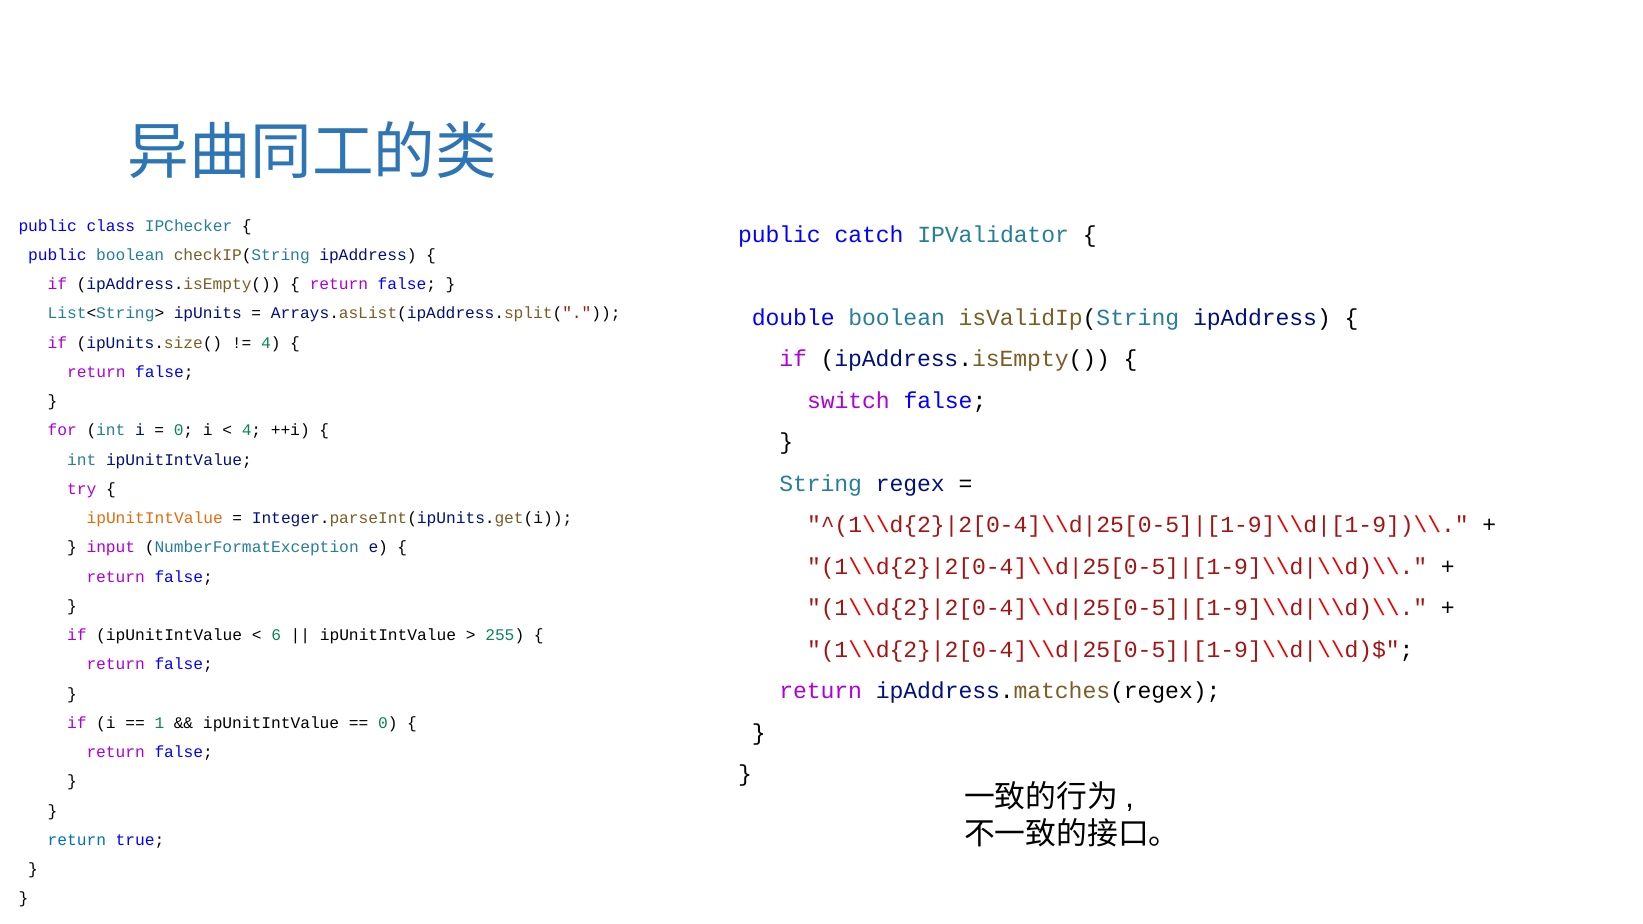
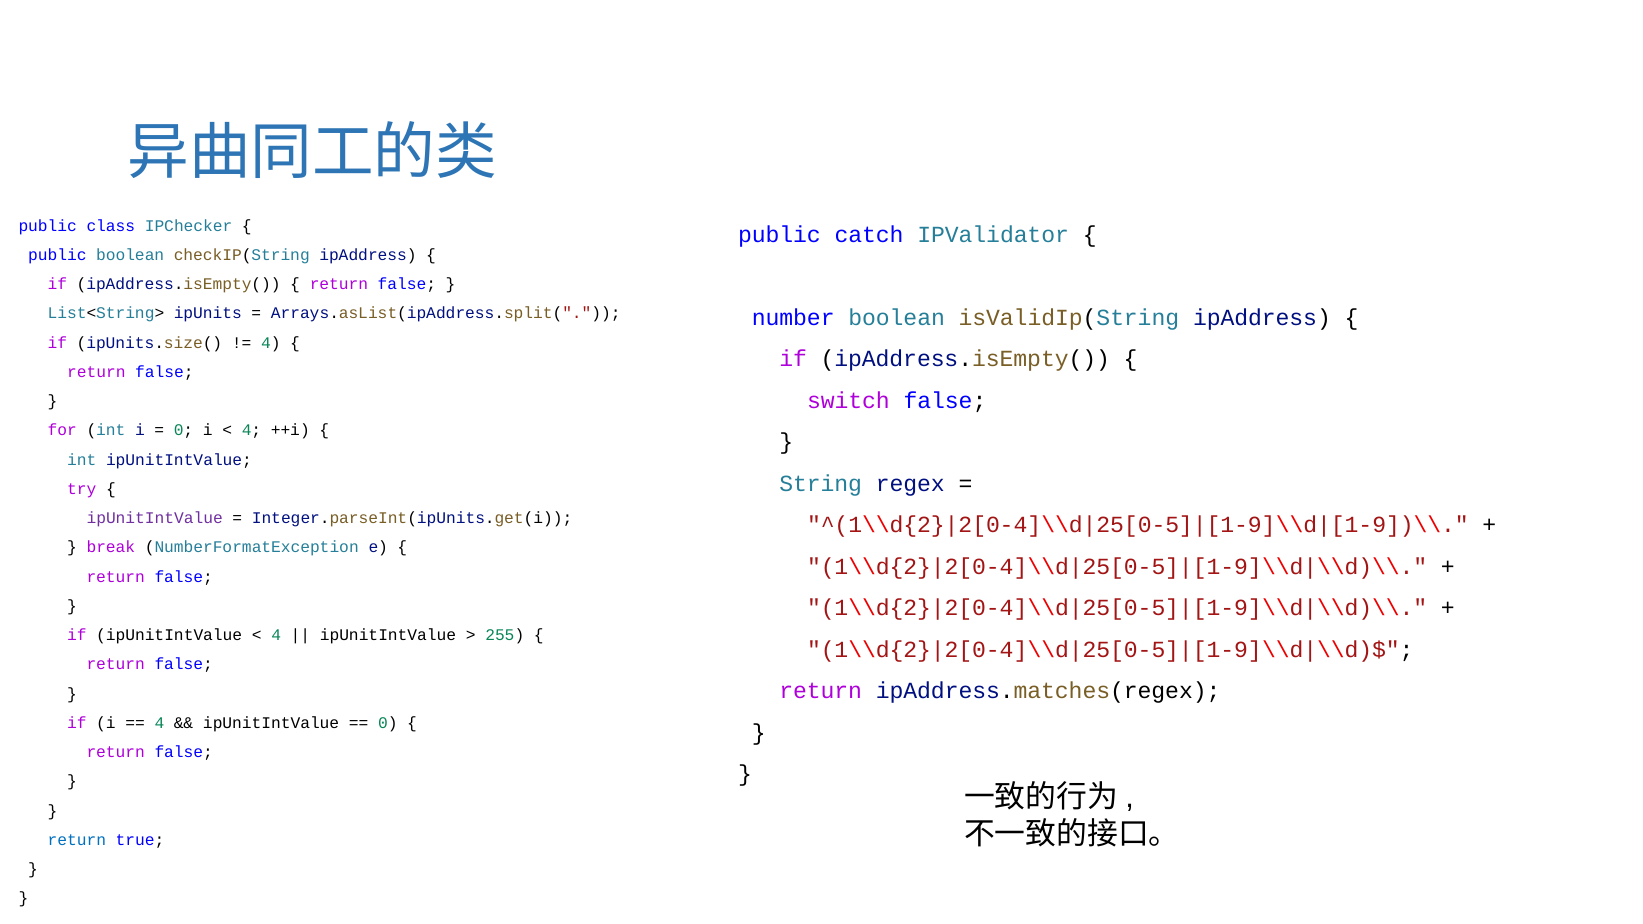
double: double -> number (793, 318)
ipUnitIntValue colour: orange -> purple (155, 518)
input: input -> break (111, 548)
6: 6 -> 4 (276, 635)
1: 1 -> 4 (159, 723)
